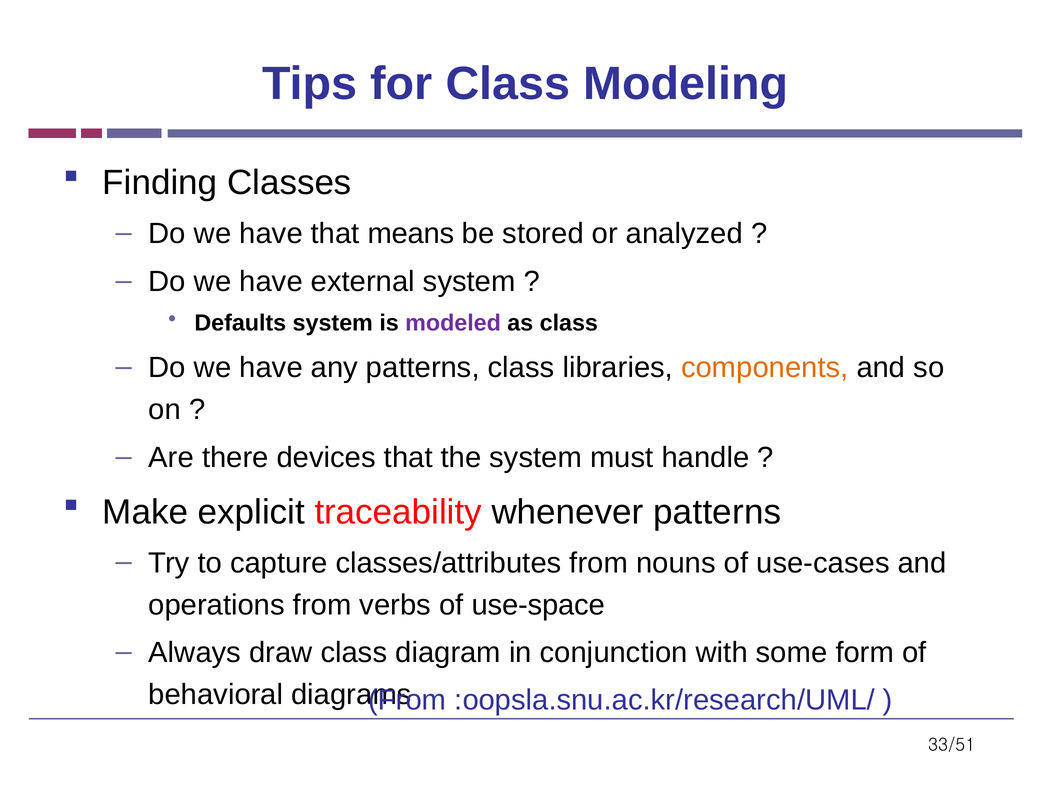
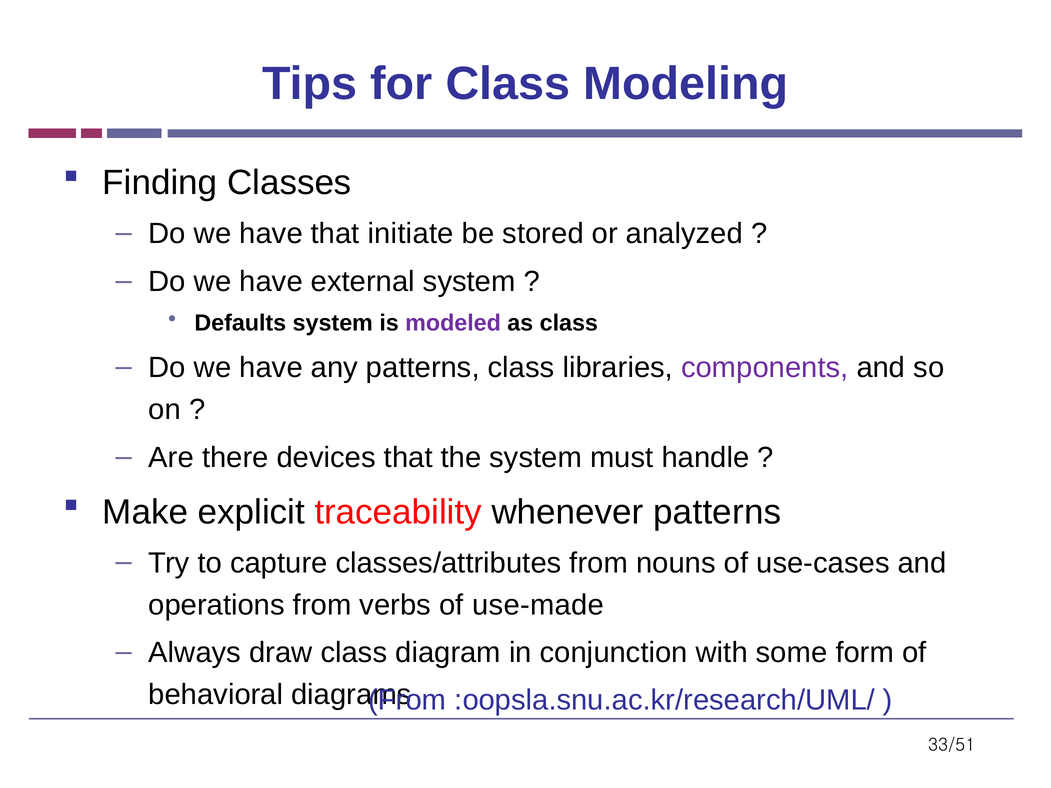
means: means -> initiate (411, 234)
components colour: orange -> purple (765, 368)
use-space: use-space -> use-made (538, 605)
